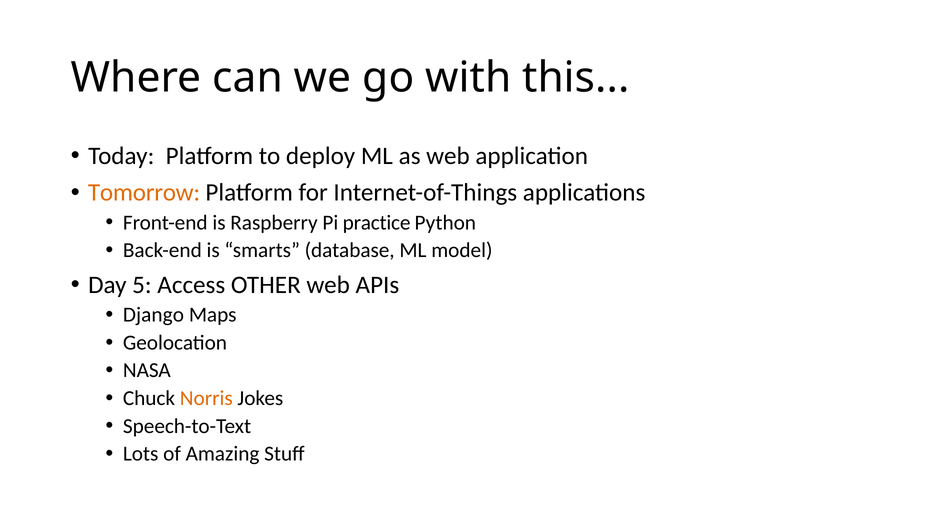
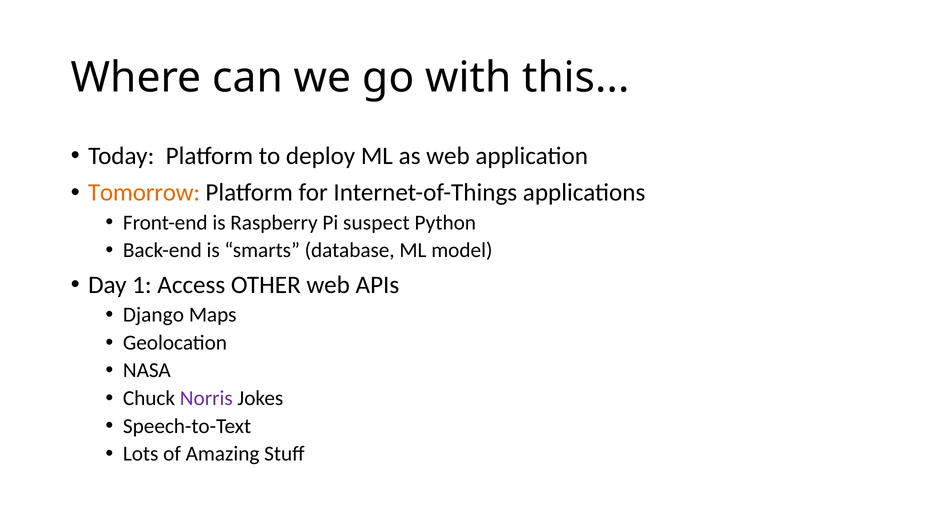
practice: practice -> suspect (376, 223)
5: 5 -> 1 (142, 285)
Norris colour: orange -> purple (206, 398)
